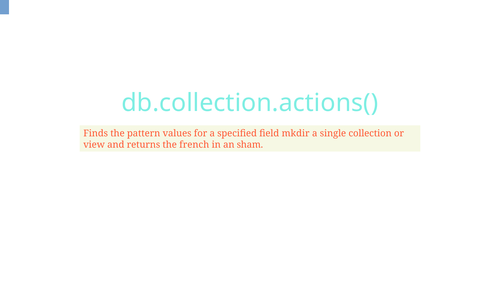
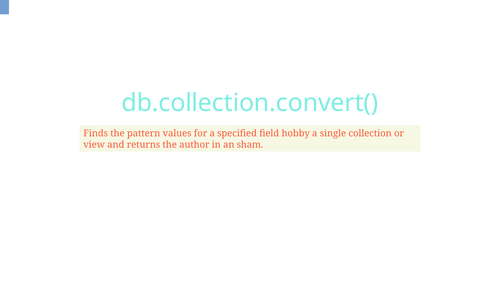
db.collection.actions(: db.collection.actions( -> db.collection.convert( (250, 103)
mkdir: mkdir -> hobby (296, 134)
french: french -> author (194, 145)
